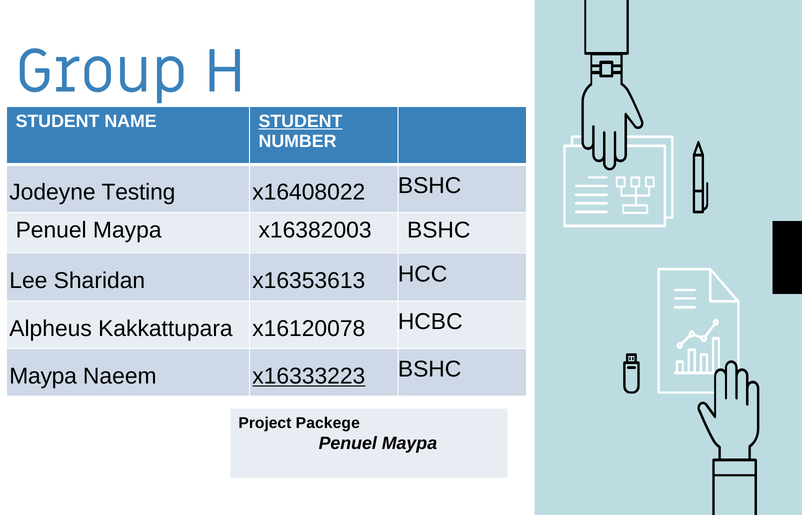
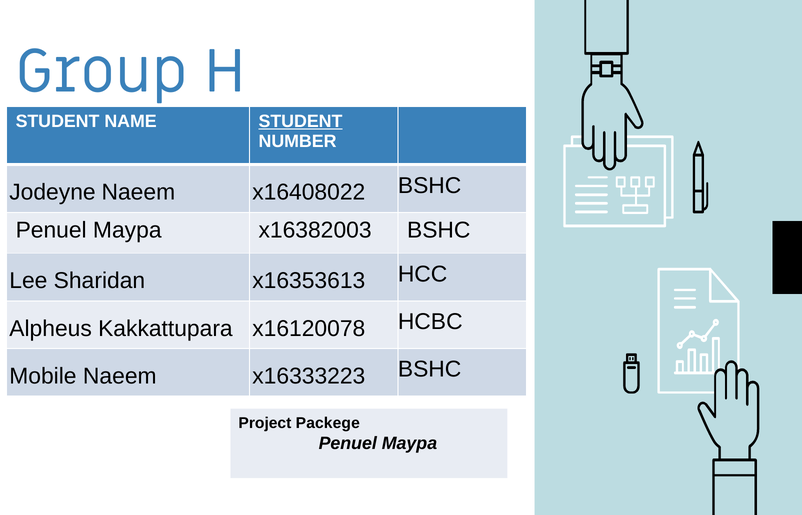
Jodeyne Testing: Testing -> Naeem (138, 192)
Maypa: Maypa -> Mobile (43, 376)
x16333223 underline: present -> none (309, 376)
